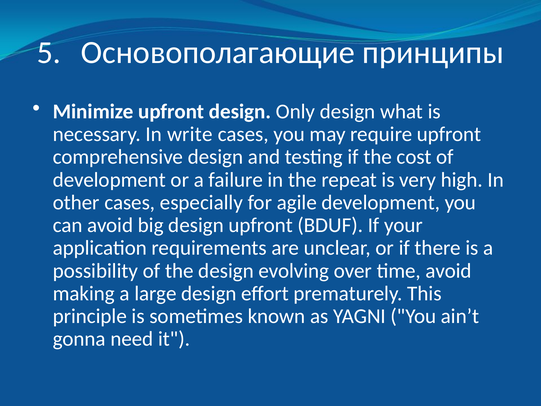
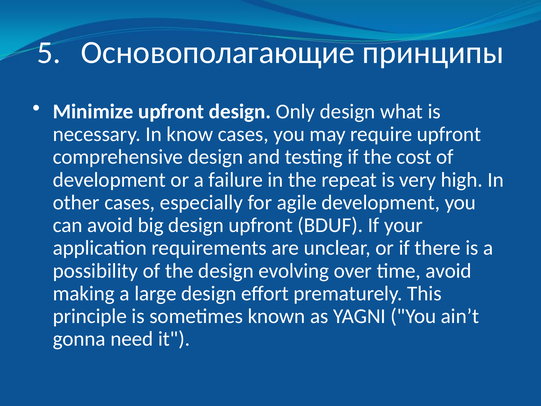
write: write -> know (190, 134)
